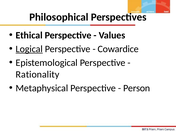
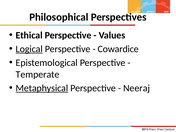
Rationality: Rationality -> Temperate (38, 74)
Metaphysical underline: none -> present (42, 88)
Person: Person -> Neeraj (137, 88)
